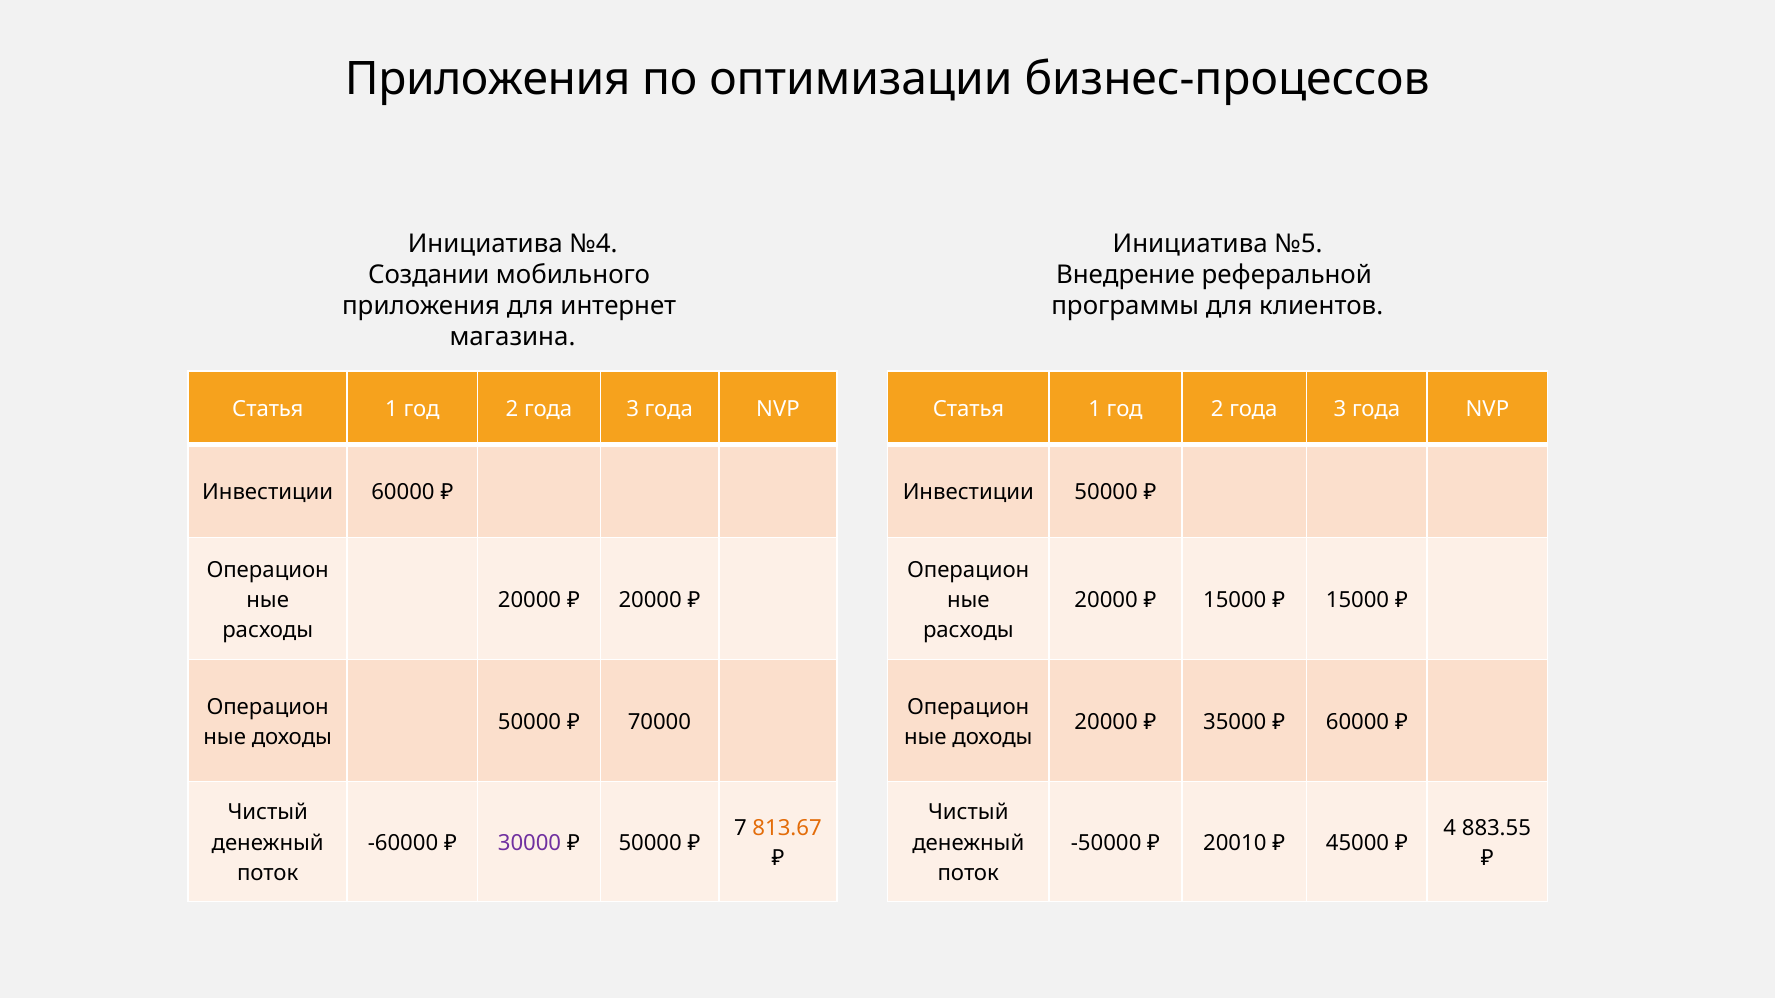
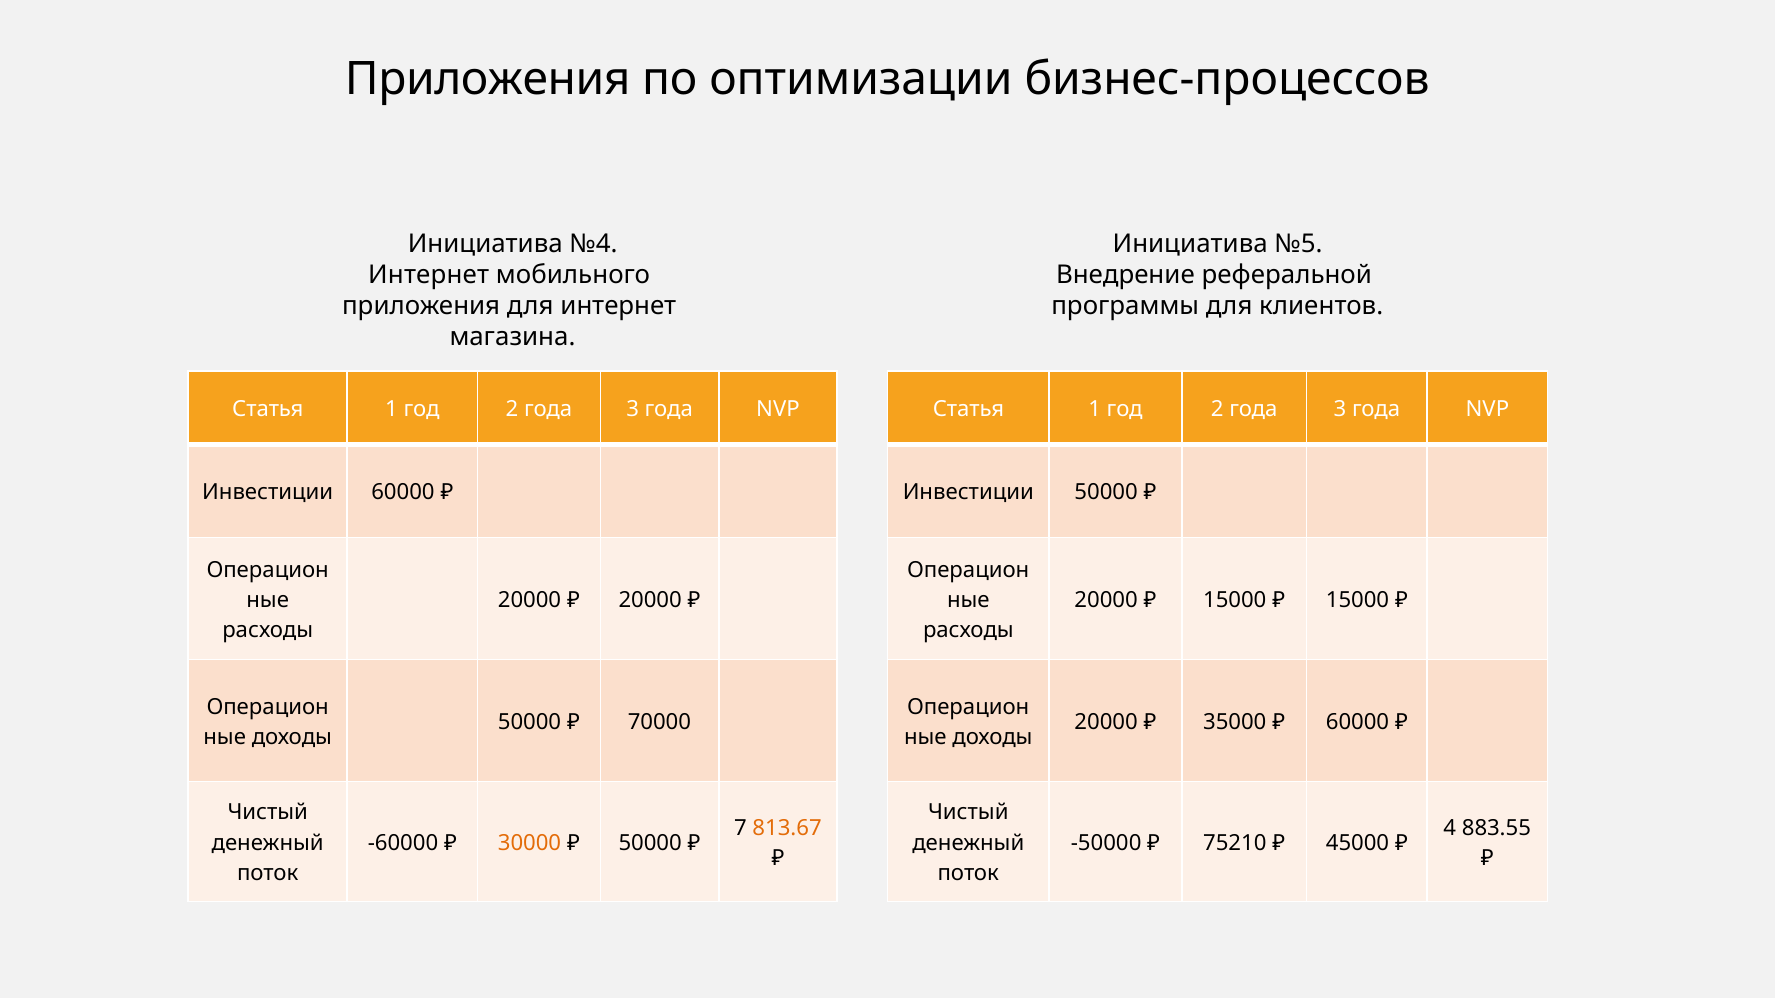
Создании: Создании -> Интернет (429, 275)
30000 colour: purple -> orange (530, 843)
20010: 20010 -> 75210 (1235, 843)
